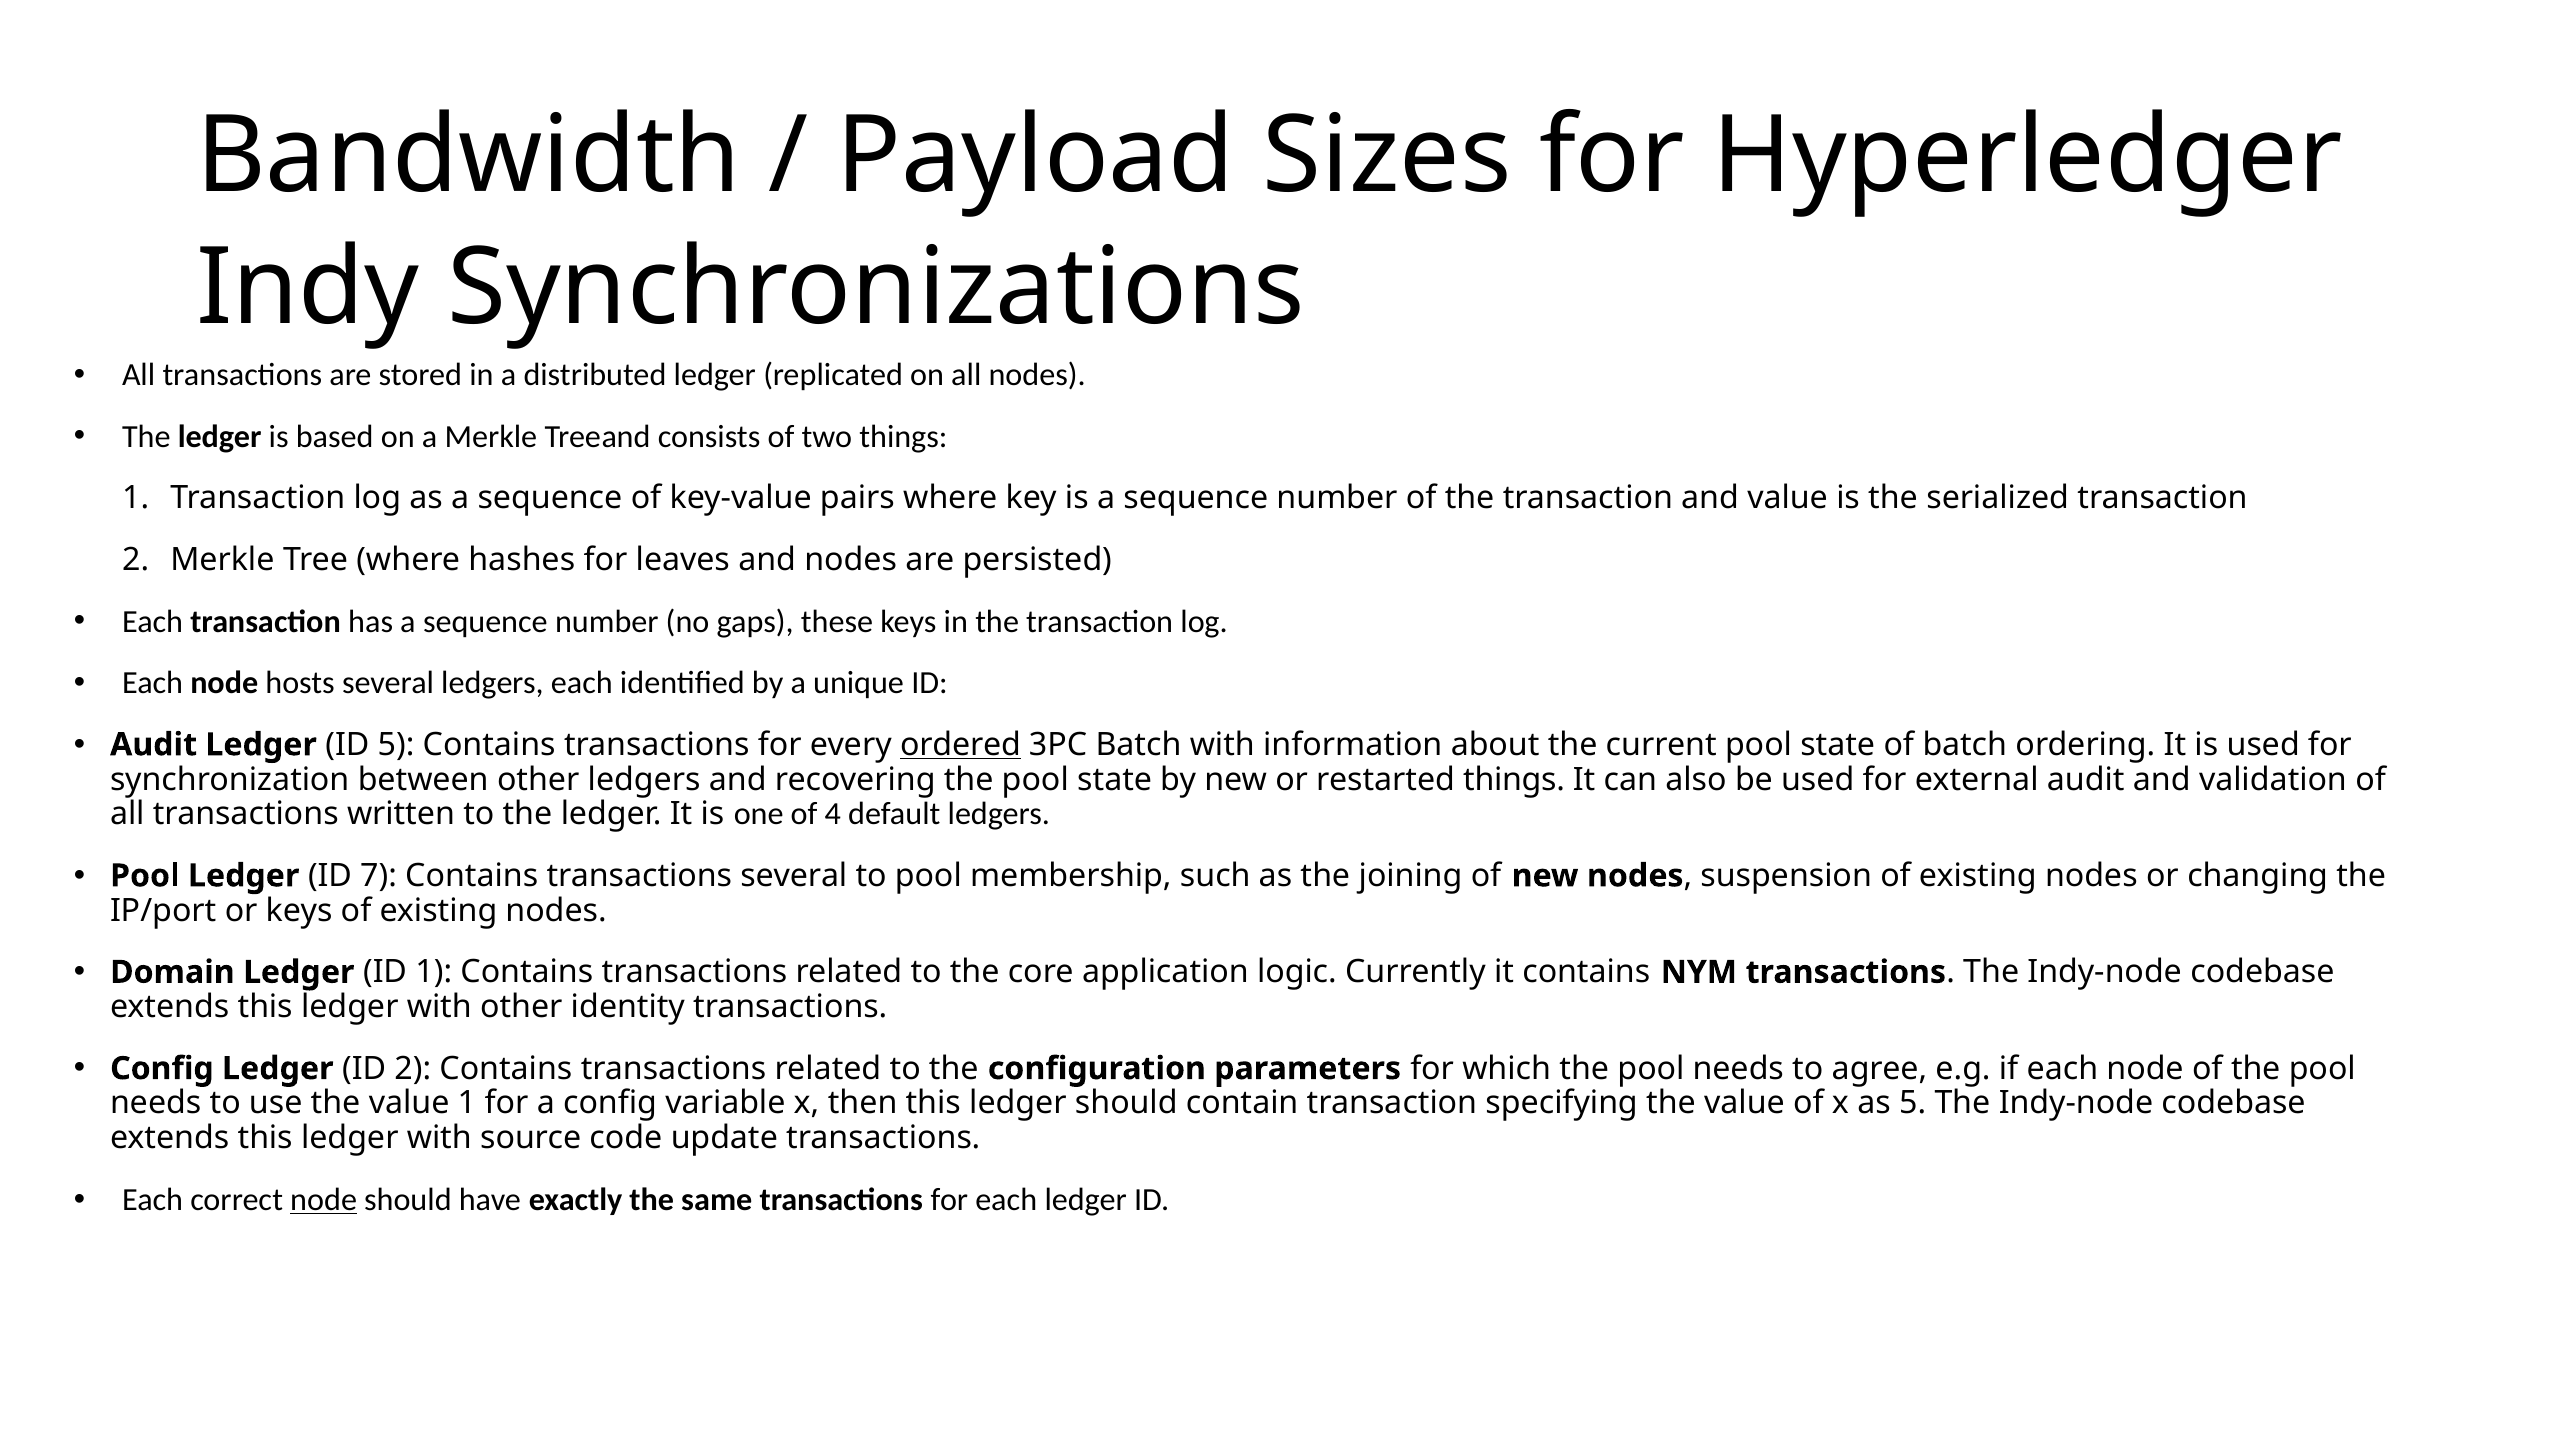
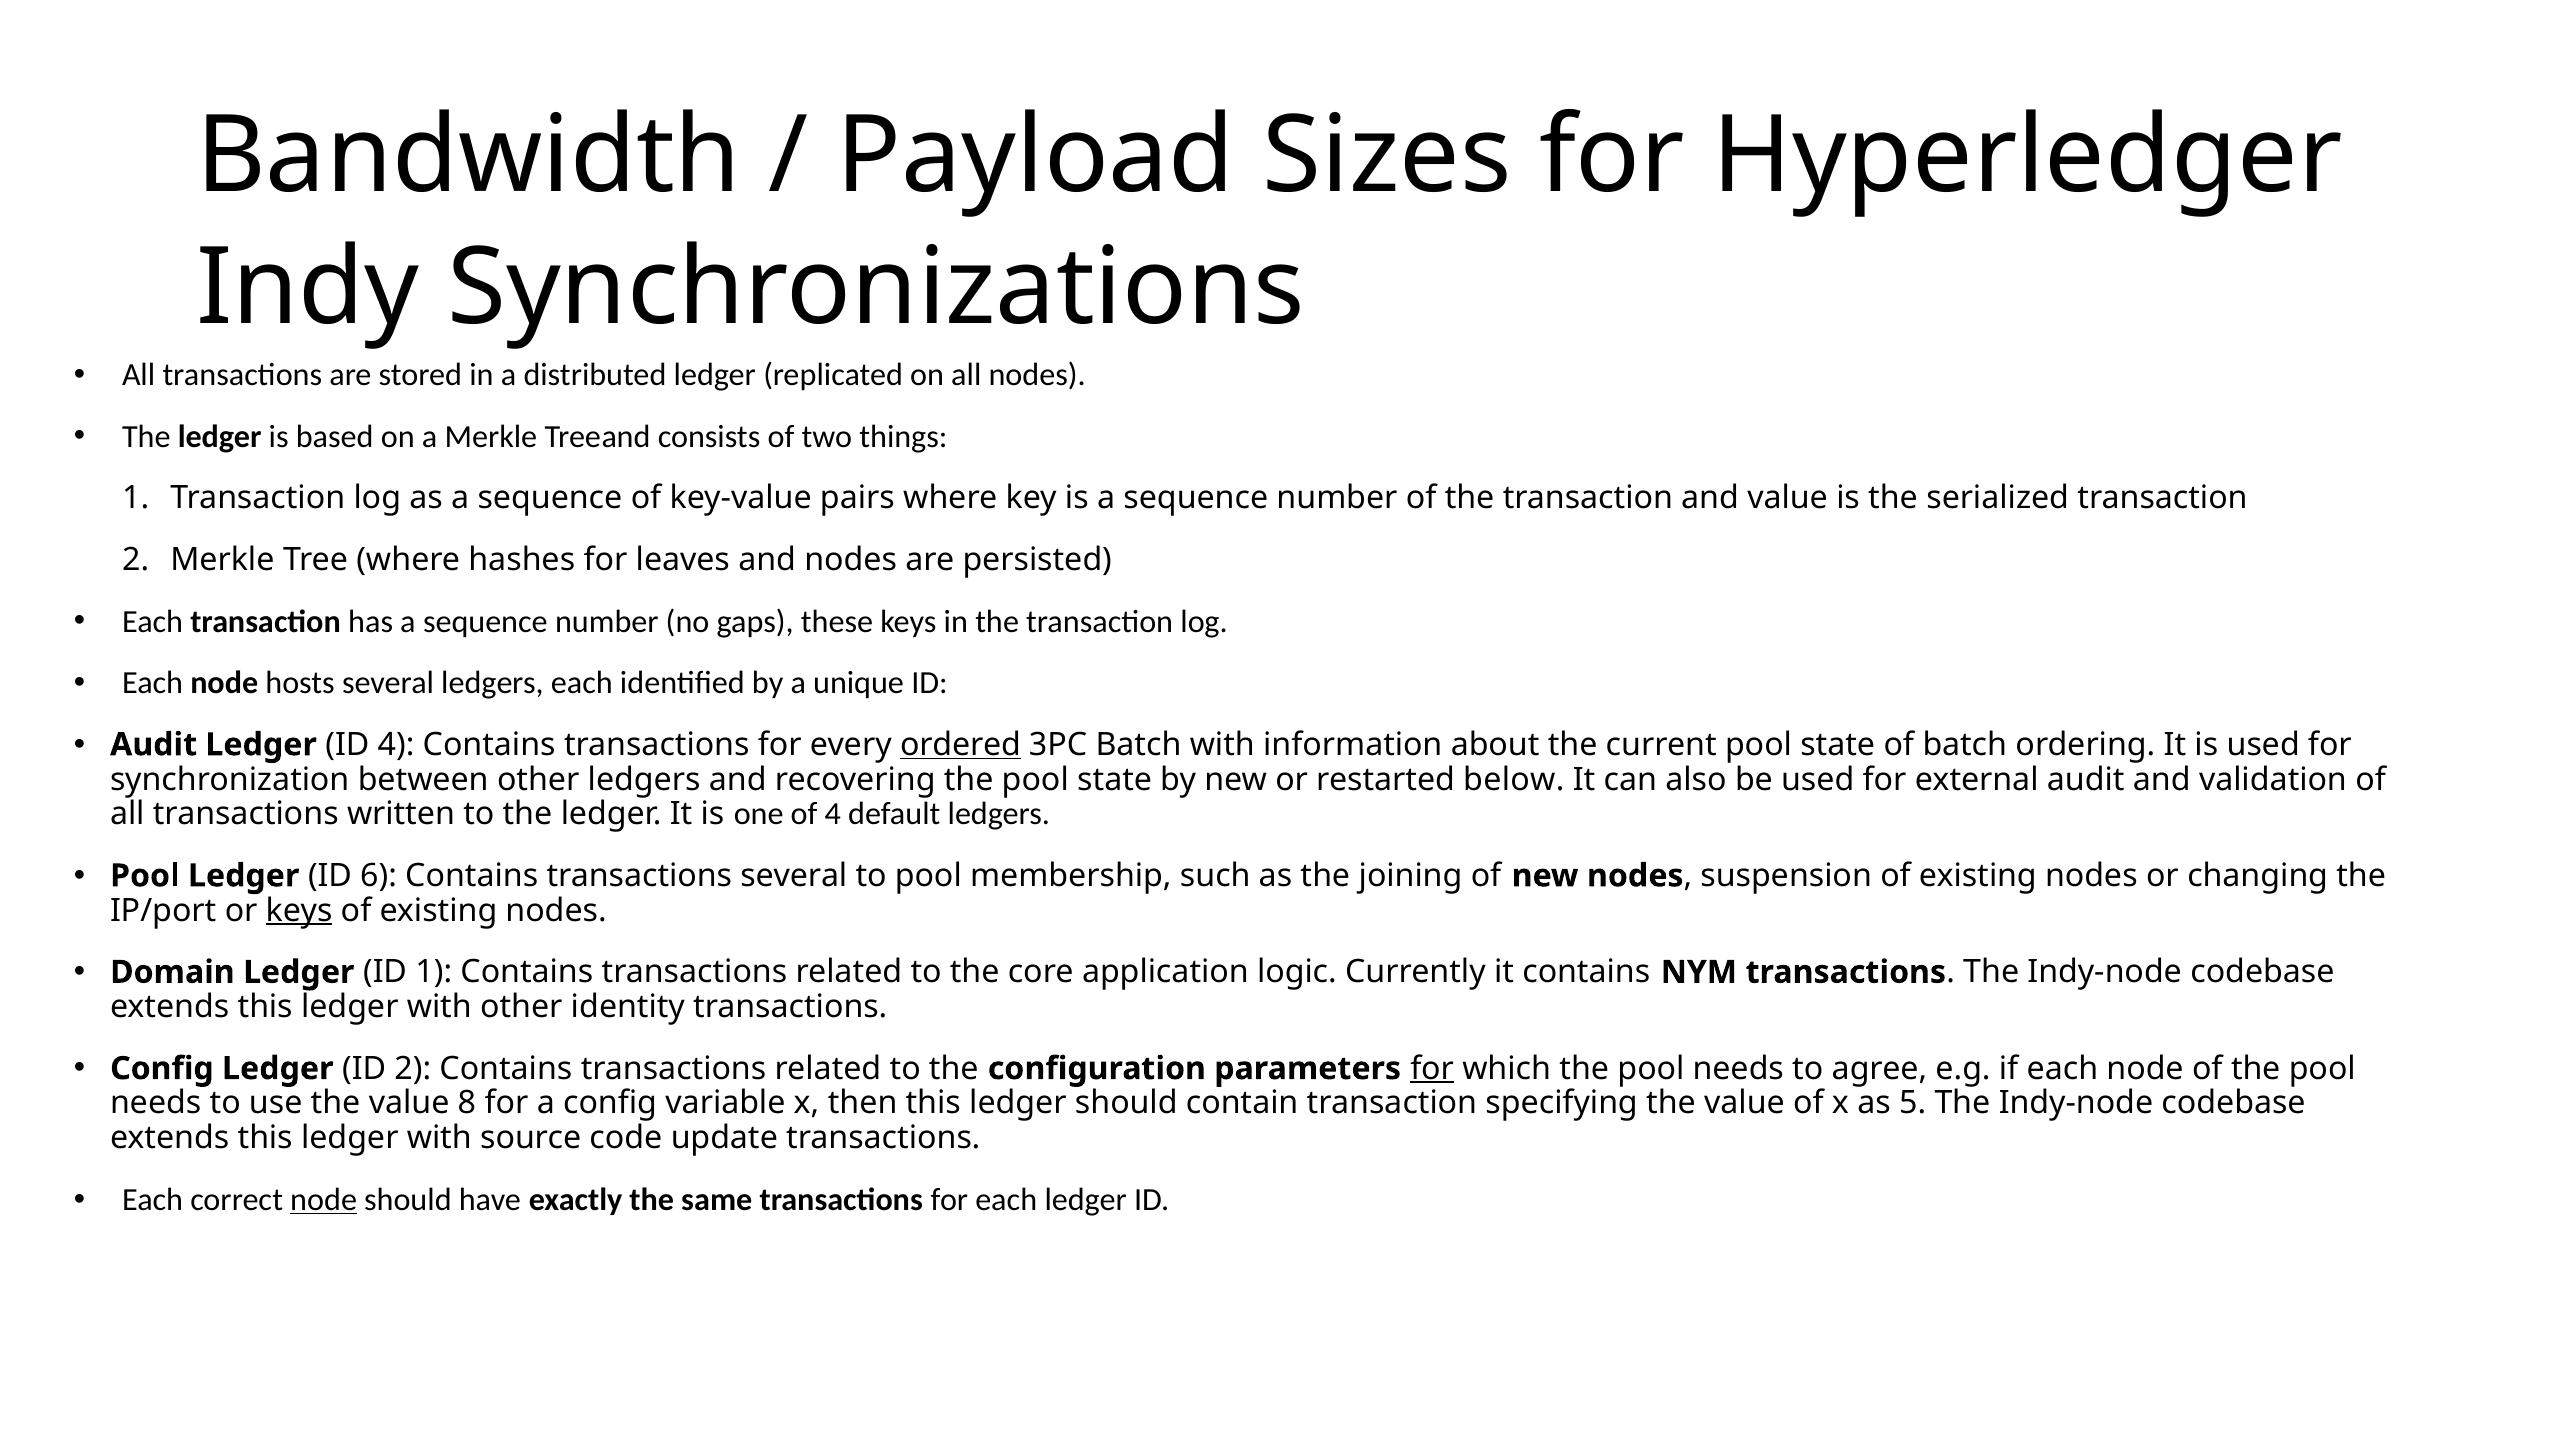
ID 5: 5 -> 4 (396, 745)
restarted things: things -> below (1514, 779)
7: 7 -> 6 (379, 876)
keys underline: none -> present (299, 911)
for underline: none -> present (1432, 1069)
value 1: 1 -> 8 (467, 1103)
